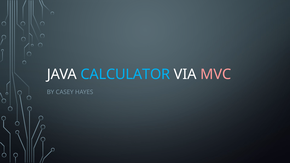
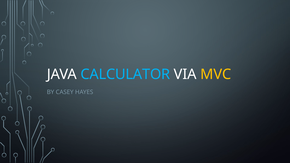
MVC colour: pink -> yellow (216, 74)
